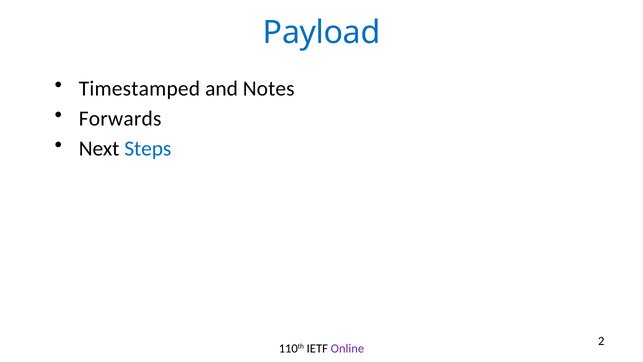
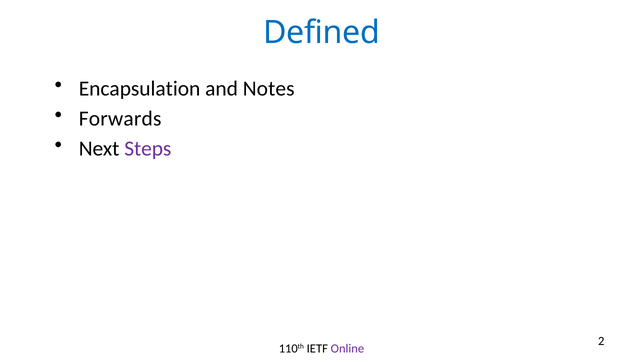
Payload: Payload -> Defined (322, 32)
Timestamped: Timestamped -> Encapsulation (140, 89)
Steps colour: blue -> purple (148, 149)
